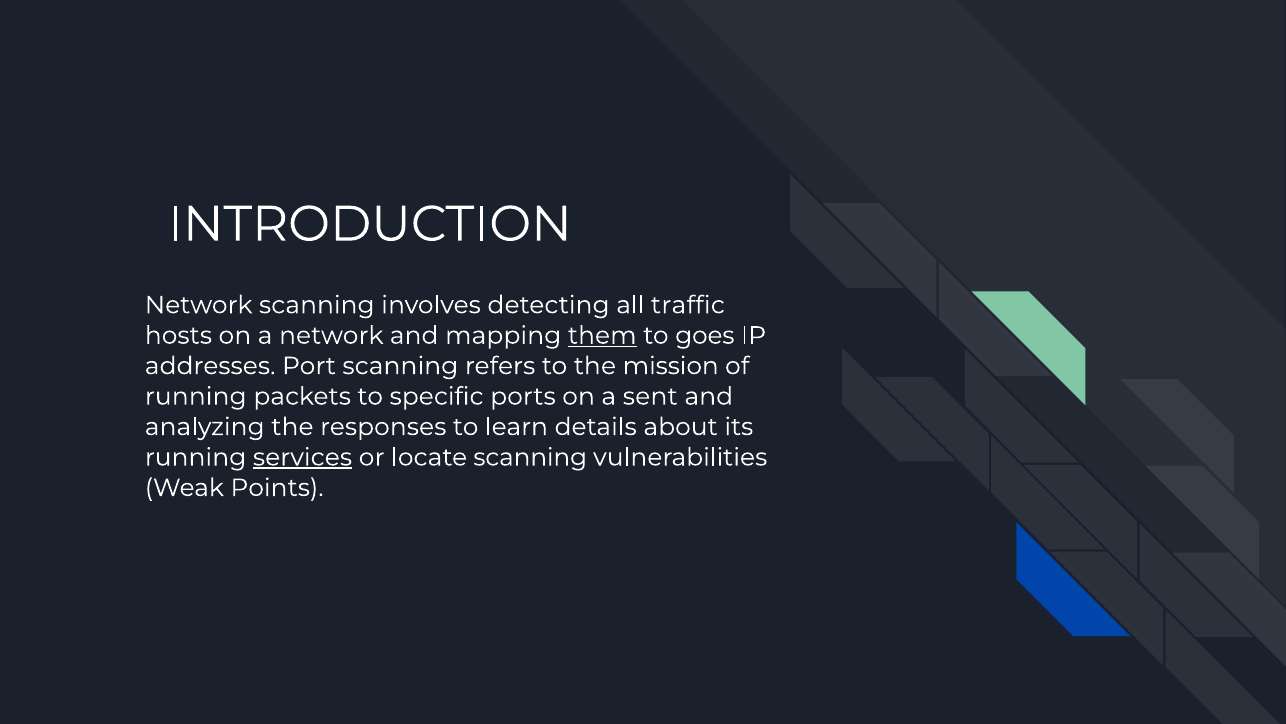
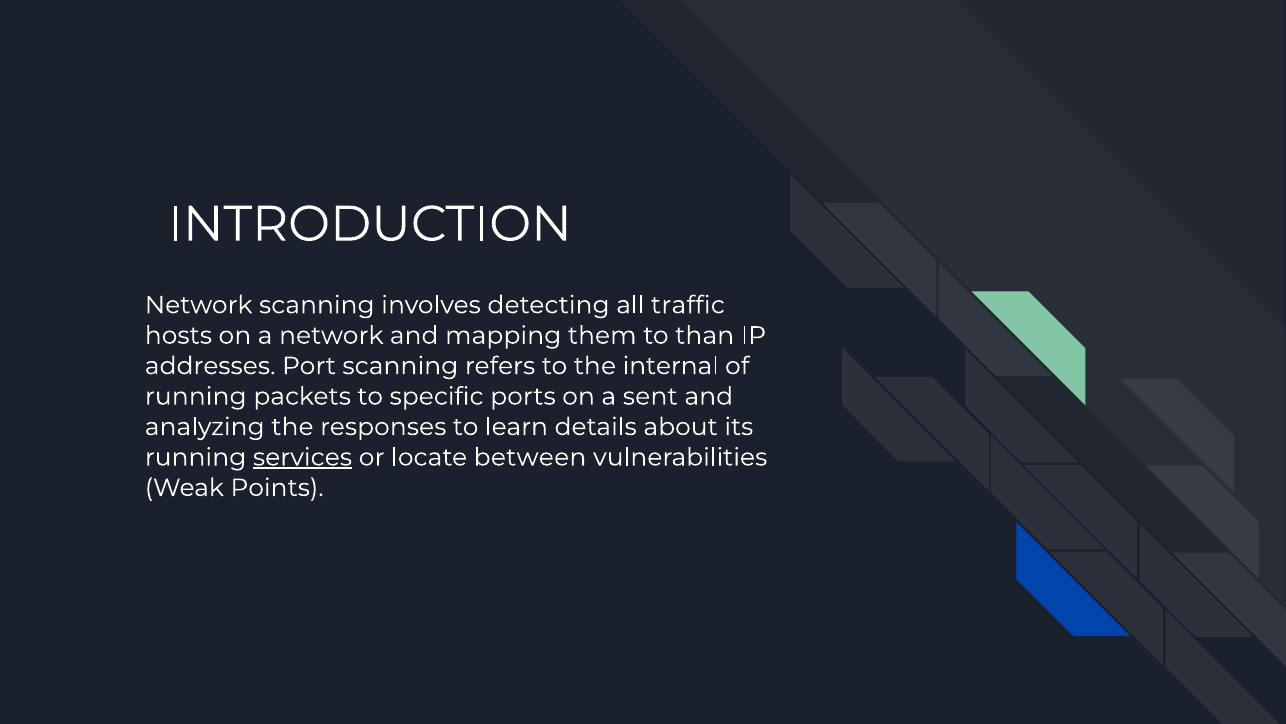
them underline: present -> none (602, 335)
goes: goes -> than (705, 335)
mission: mission -> internal (671, 366)
locate scanning: scanning -> between (530, 457)
